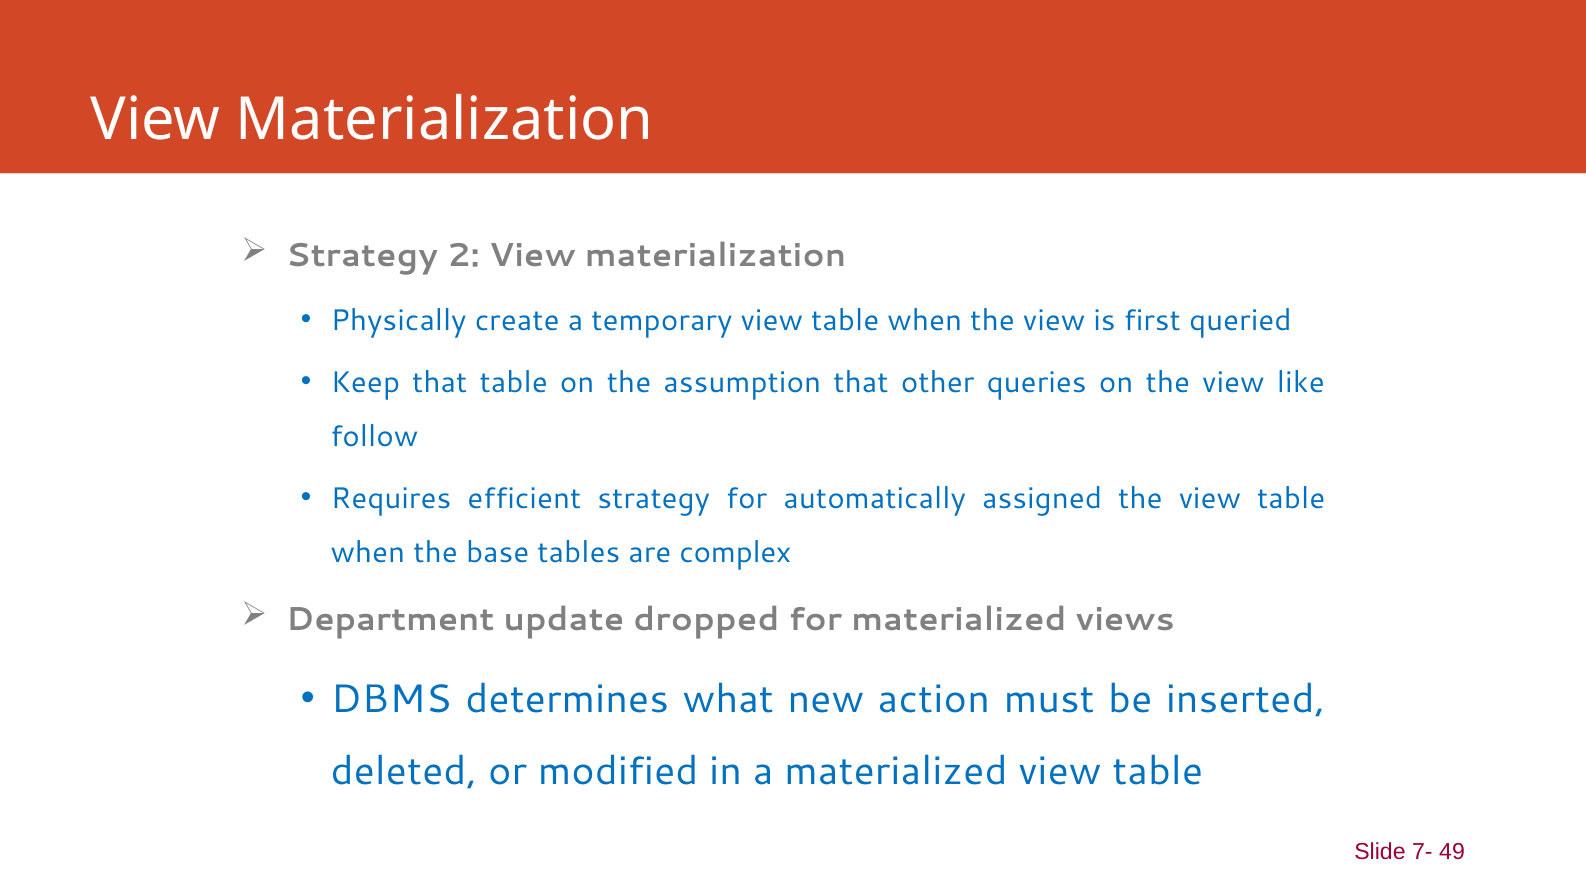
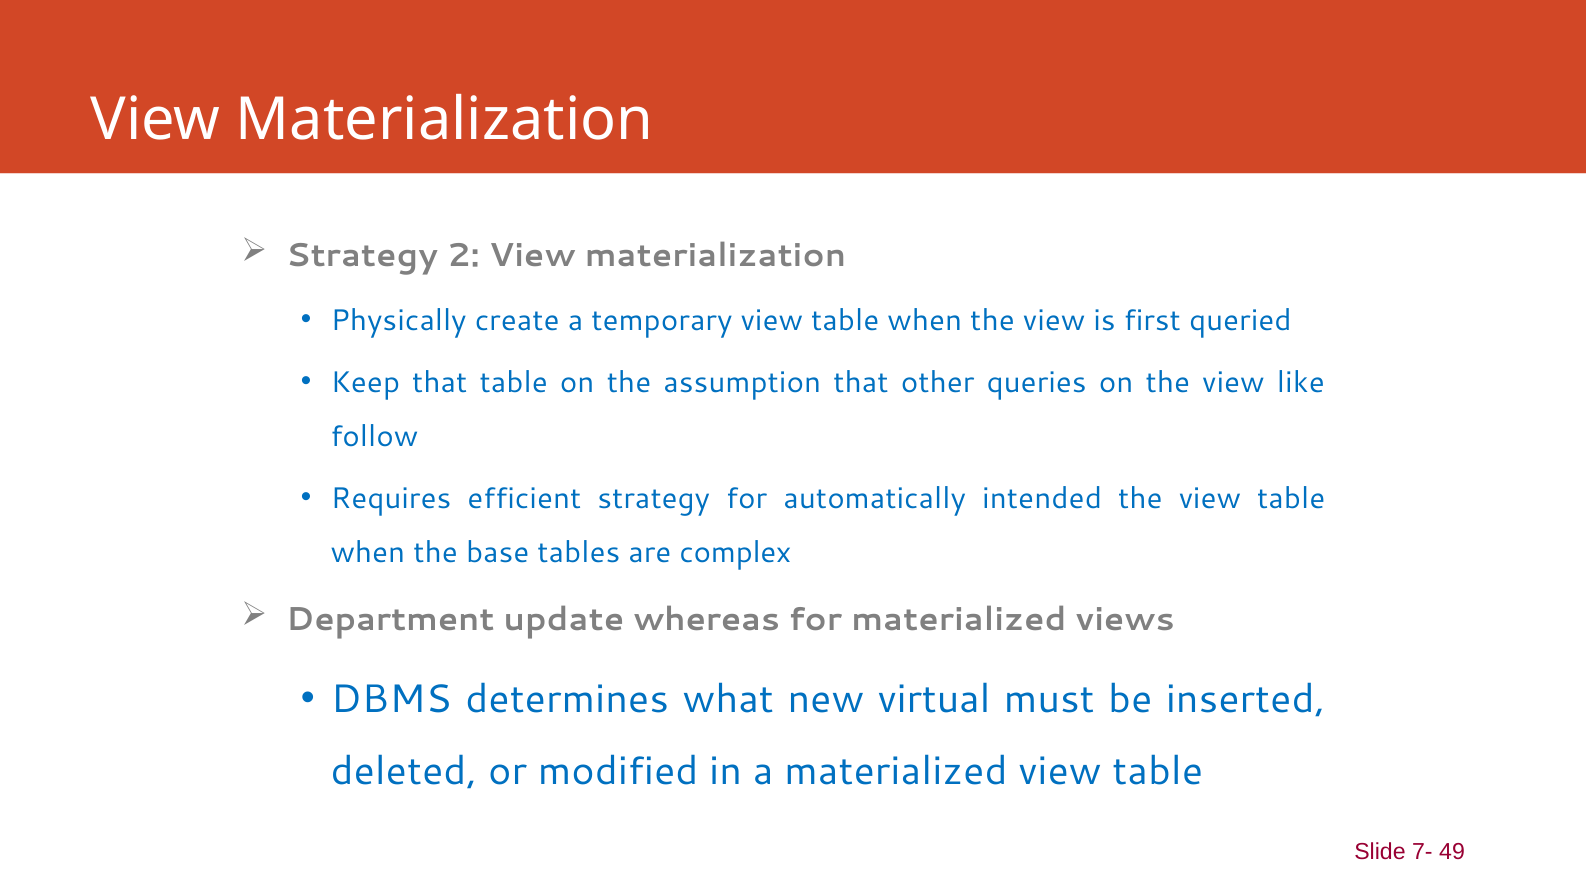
assigned: assigned -> intended (1042, 499)
dropped: dropped -> whereas (707, 620)
action: action -> virtual (934, 700)
